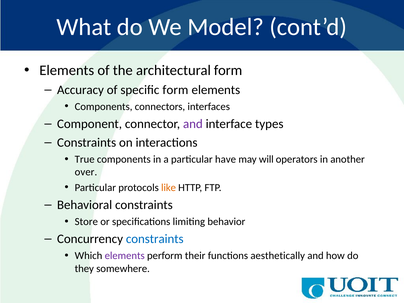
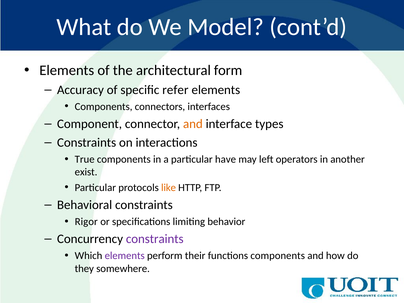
specific form: form -> refer (175, 90)
and colour: purple -> orange (193, 124)
will: will -> left (266, 159)
over: over -> exist (86, 172)
Store: Store -> Rigor (86, 222)
constraints colour: blue -> purple (155, 239)
functions aesthetically: aesthetically -> components (278, 256)
